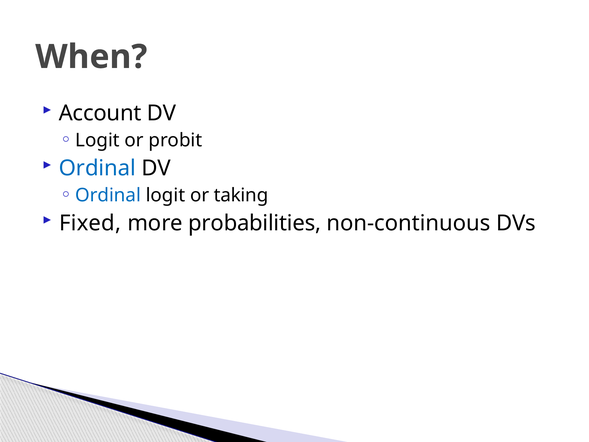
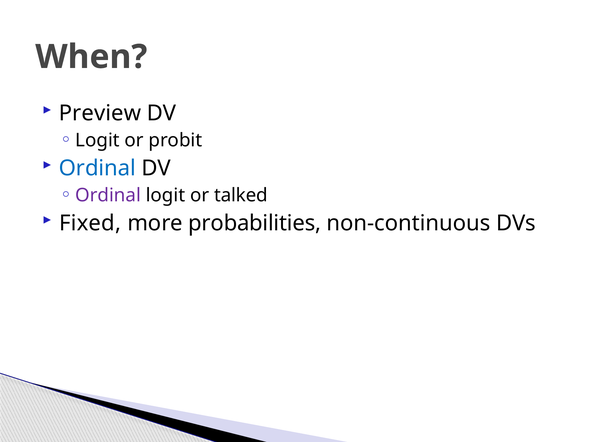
Account: Account -> Preview (100, 113)
Ordinal colour: blue -> purple (108, 195)
taking: taking -> talked (241, 195)
